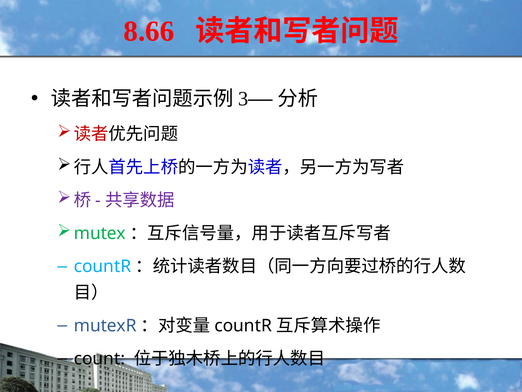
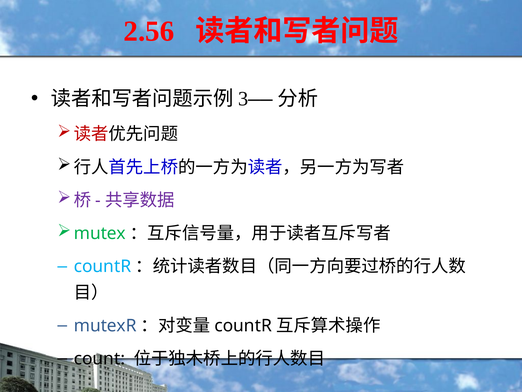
8.66: 8.66 -> 2.56 (149, 31)
